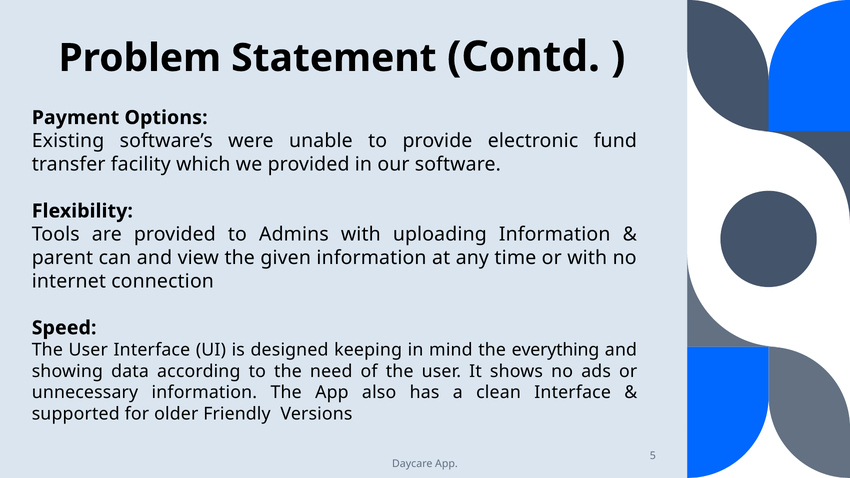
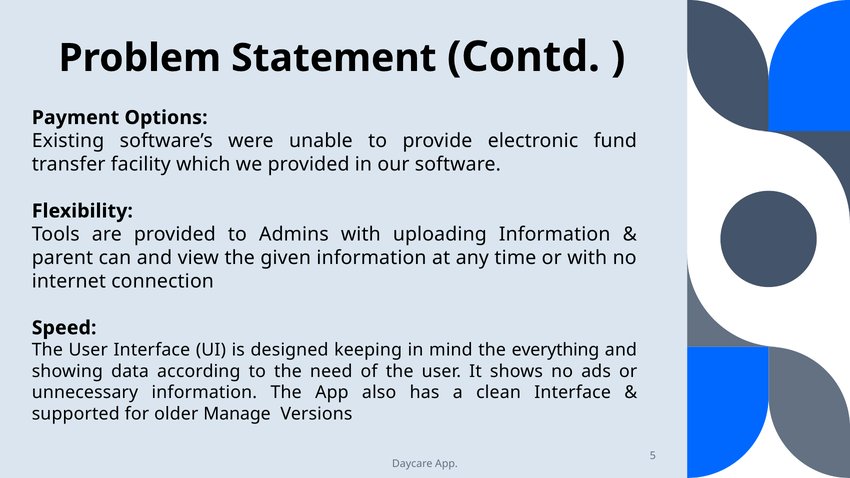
Friendly: Friendly -> Manage (237, 414)
